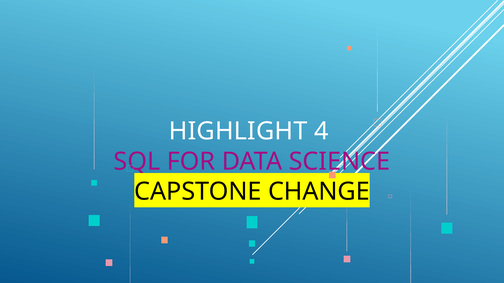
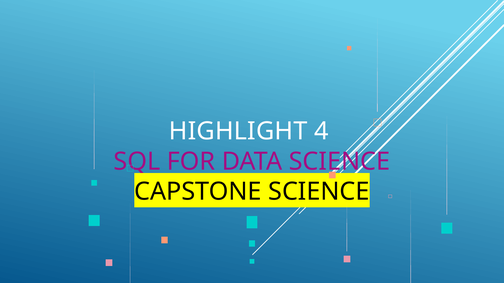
CAPSTONE CHANGE: CHANGE -> SCIENCE (319, 192)
